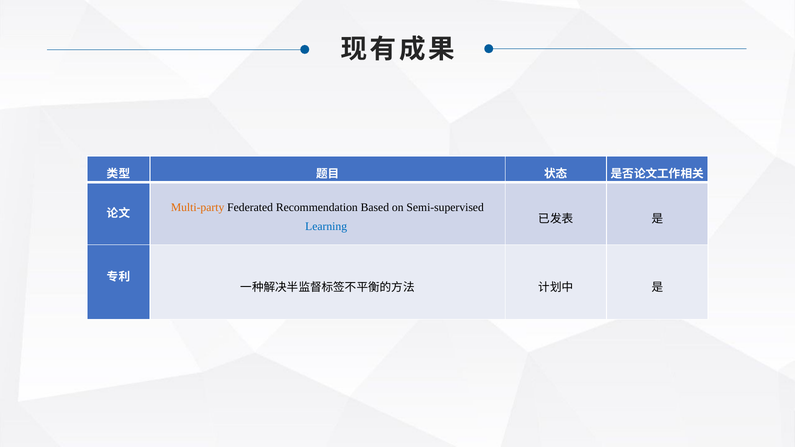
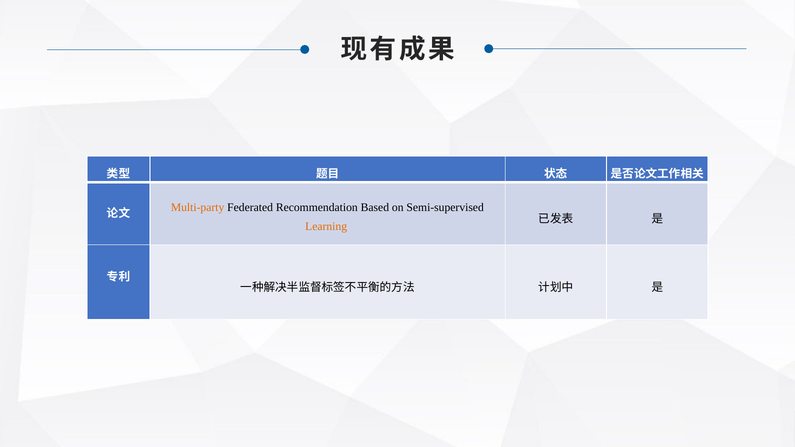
Learning colour: blue -> orange (326, 227)
